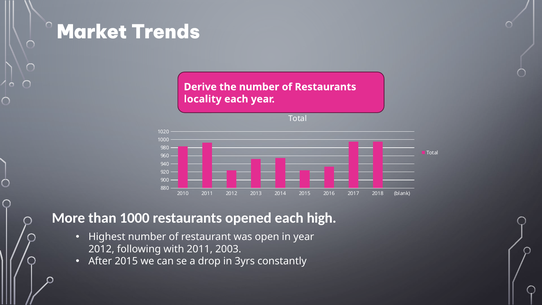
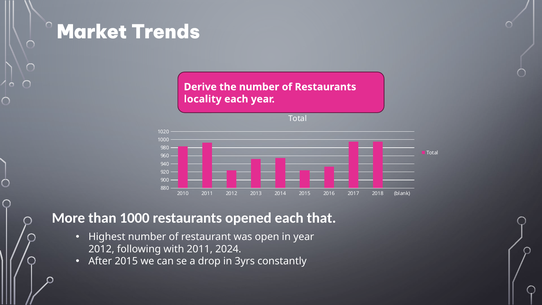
high: high -> that (321, 218)
2003: 2003 -> 2024 (228, 249)
